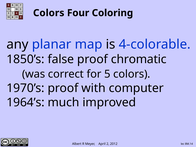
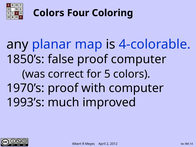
proof chromatic: chromatic -> computer (139, 59)
1964’s: 1964’s -> 1993’s (25, 102)
